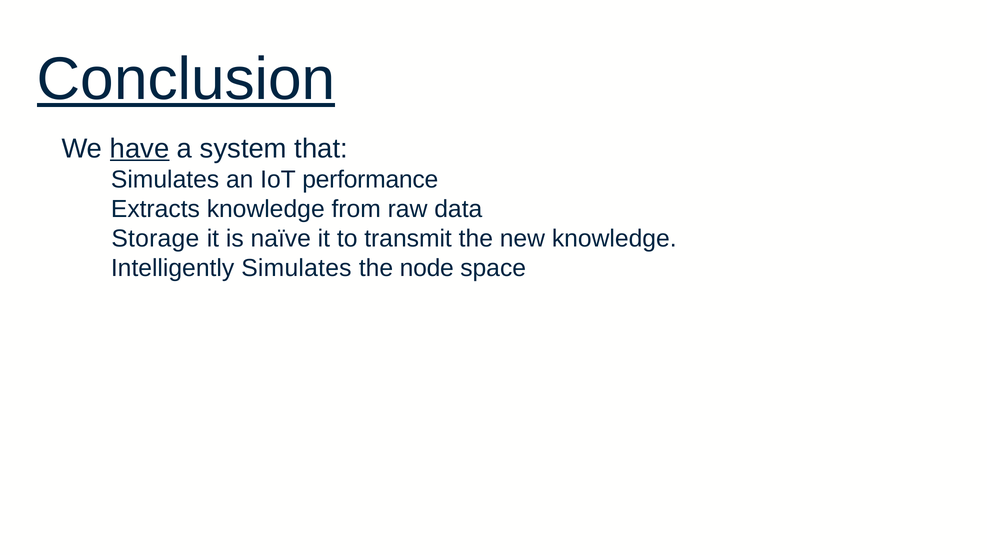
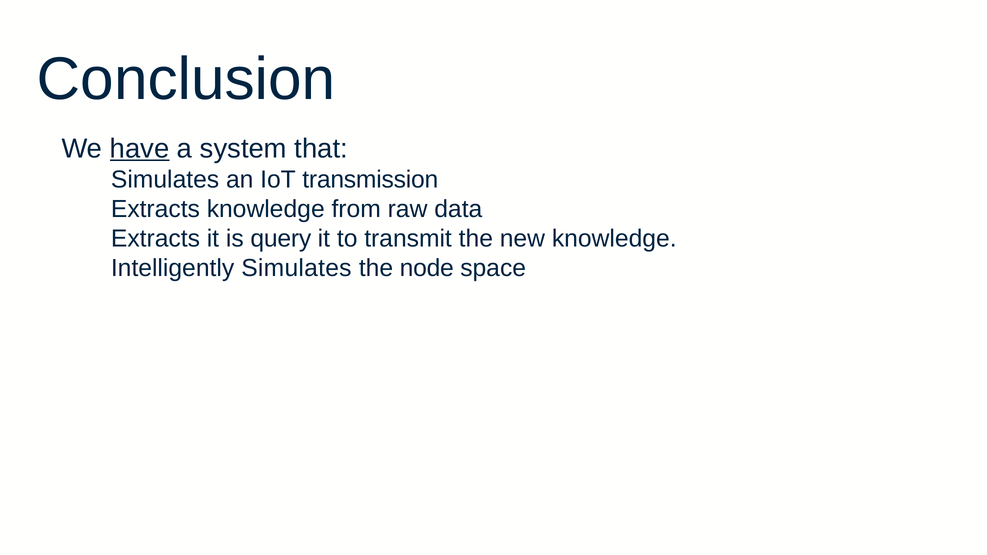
Conclusion underline: present -> none (186, 79)
performance: performance -> transmission (370, 180)
Storage: Storage -> Extracts (155, 239)
naïve: naïve -> query (281, 239)
